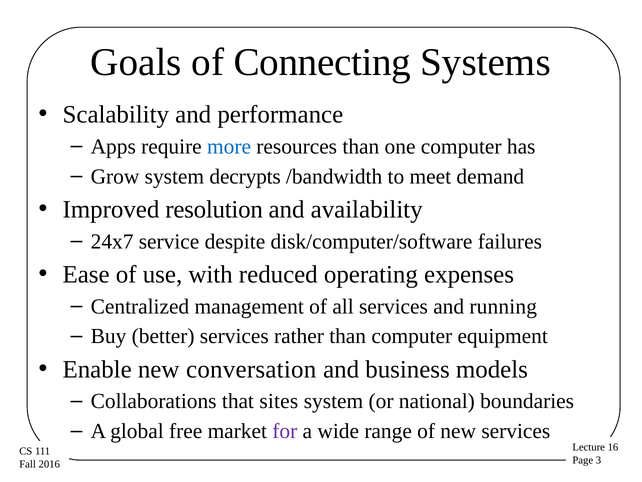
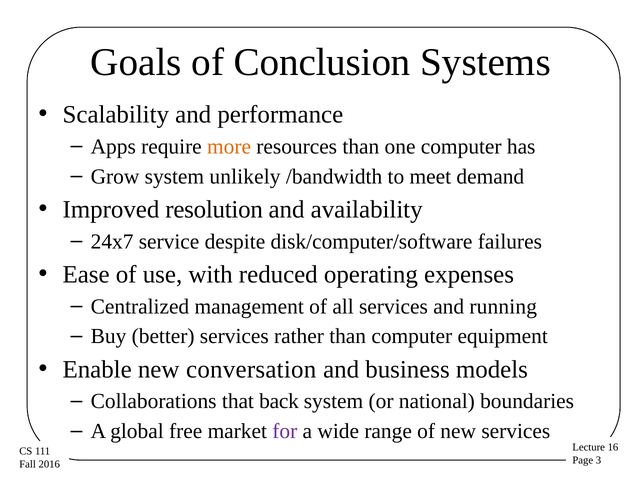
Connecting: Connecting -> Conclusion (322, 62)
more colour: blue -> orange (229, 146)
decrypts: decrypts -> unlikely (245, 176)
sites: sites -> back (279, 401)
